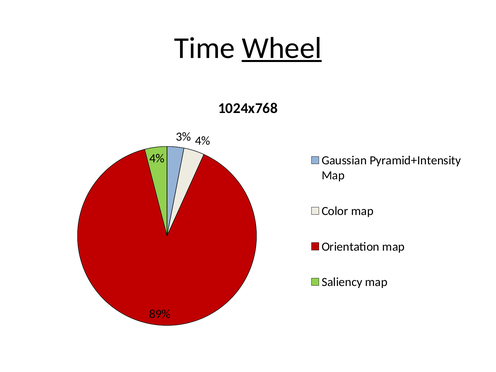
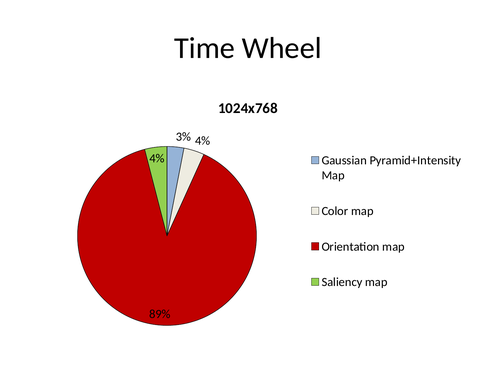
Wheel underline: present -> none (282, 48)
